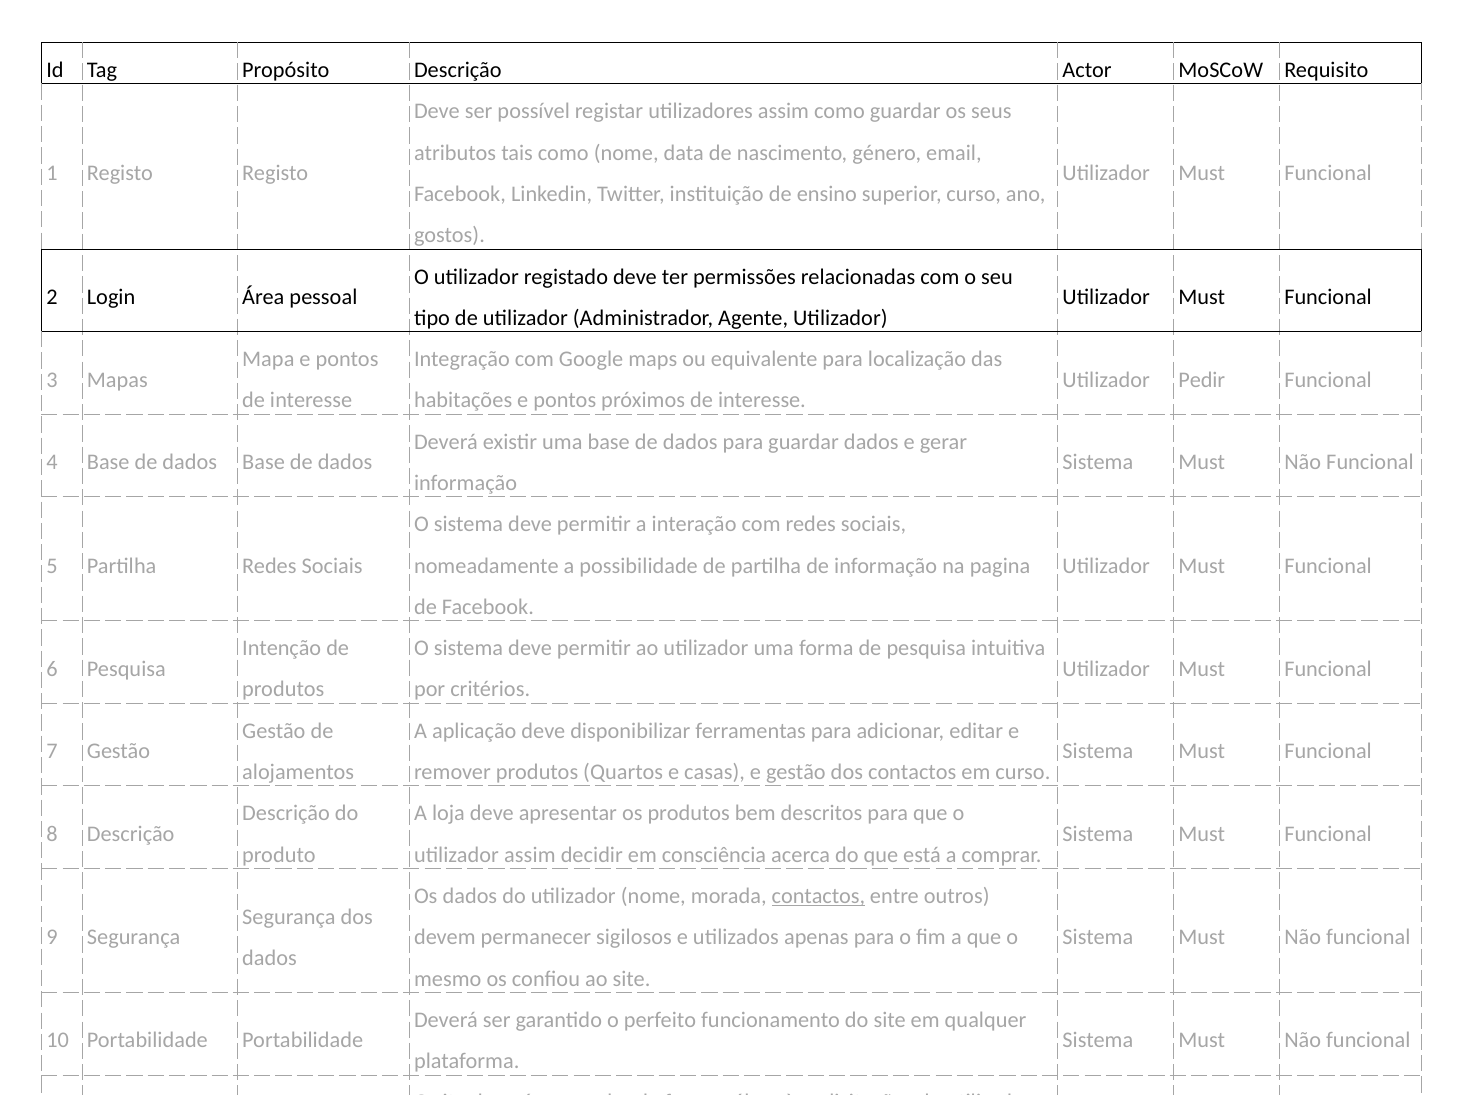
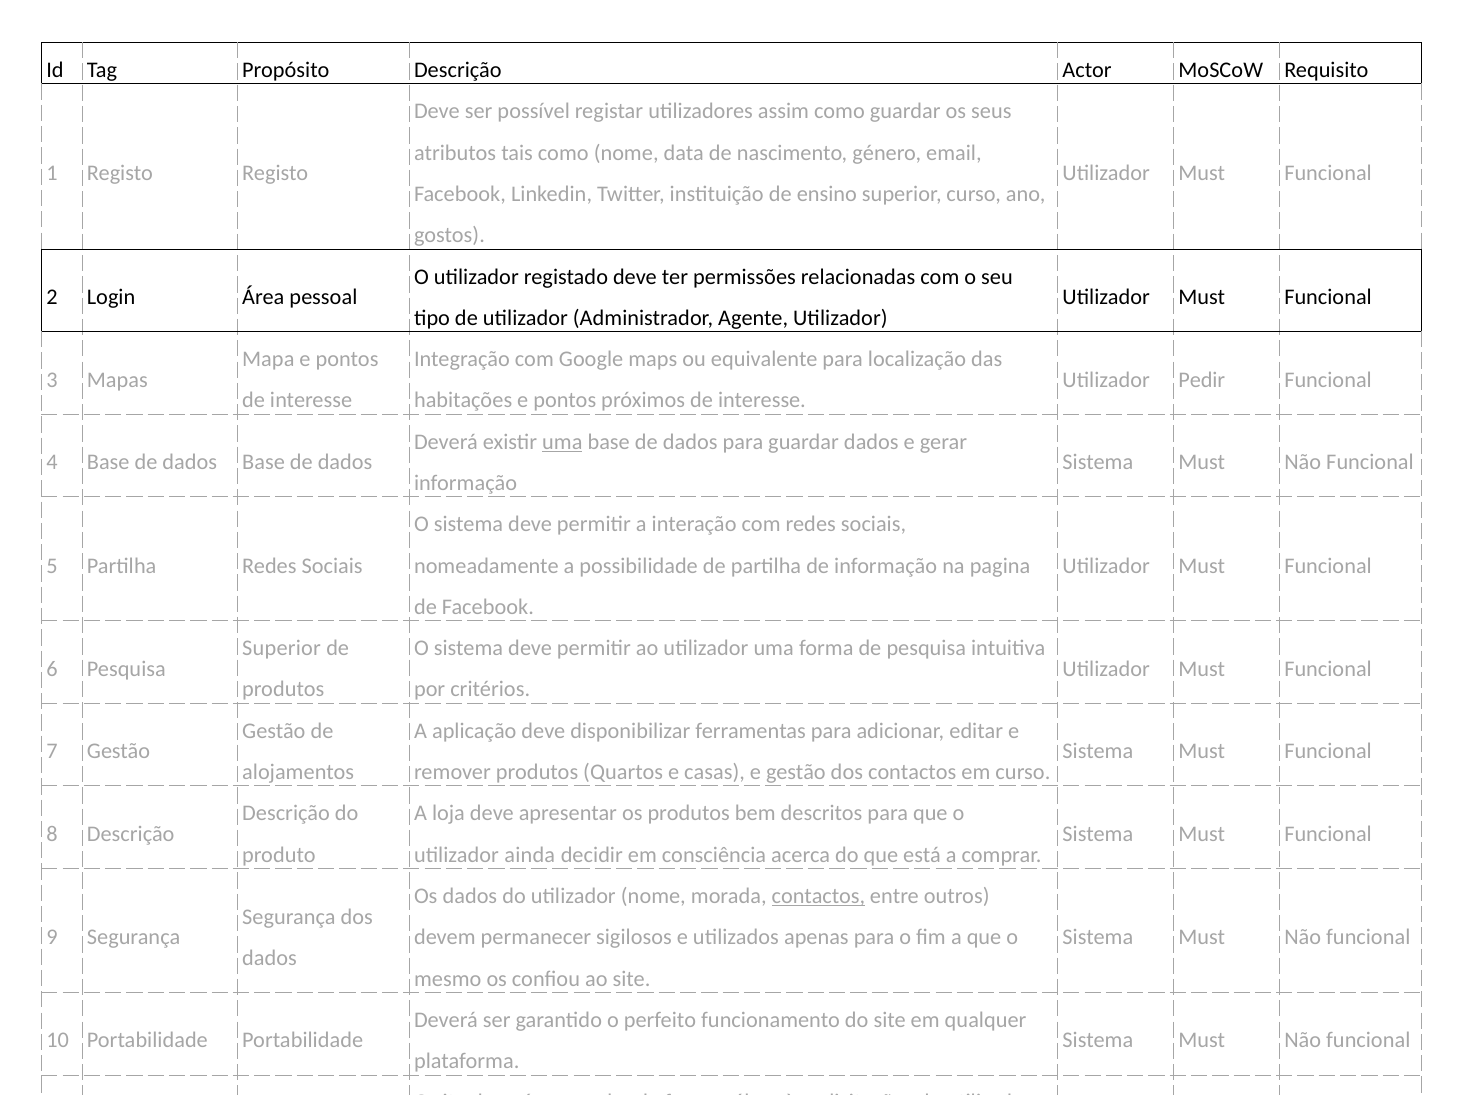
uma underline: none -> present (562, 442)
Intenção: Intenção -> Superior (282, 648)
utilizador assim: assim -> ainda (530, 855)
